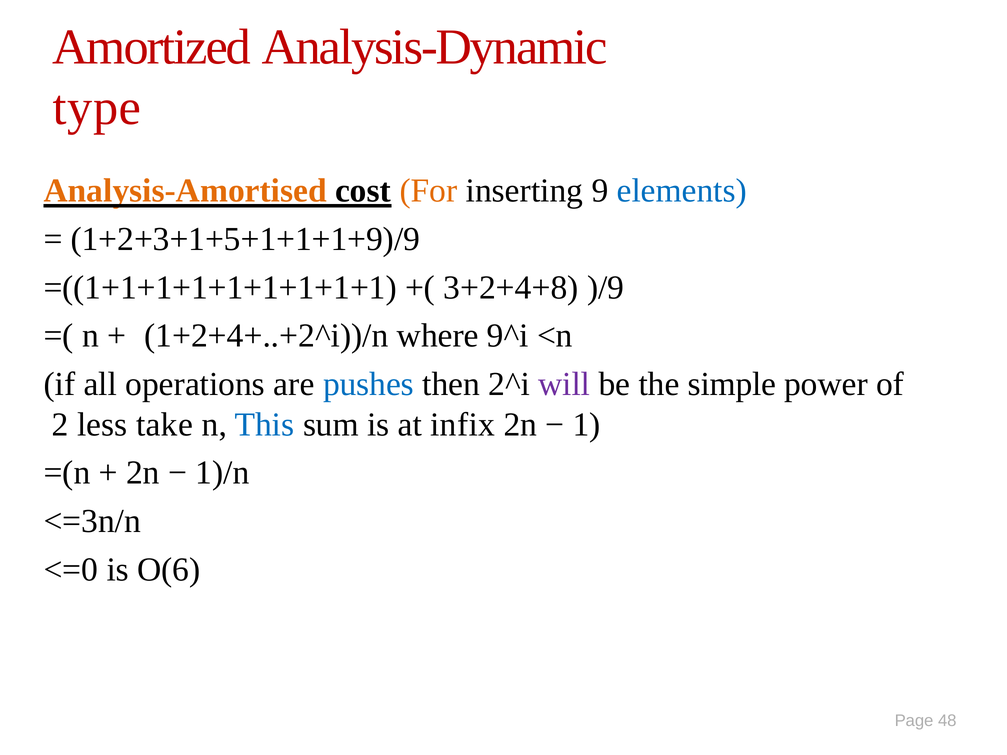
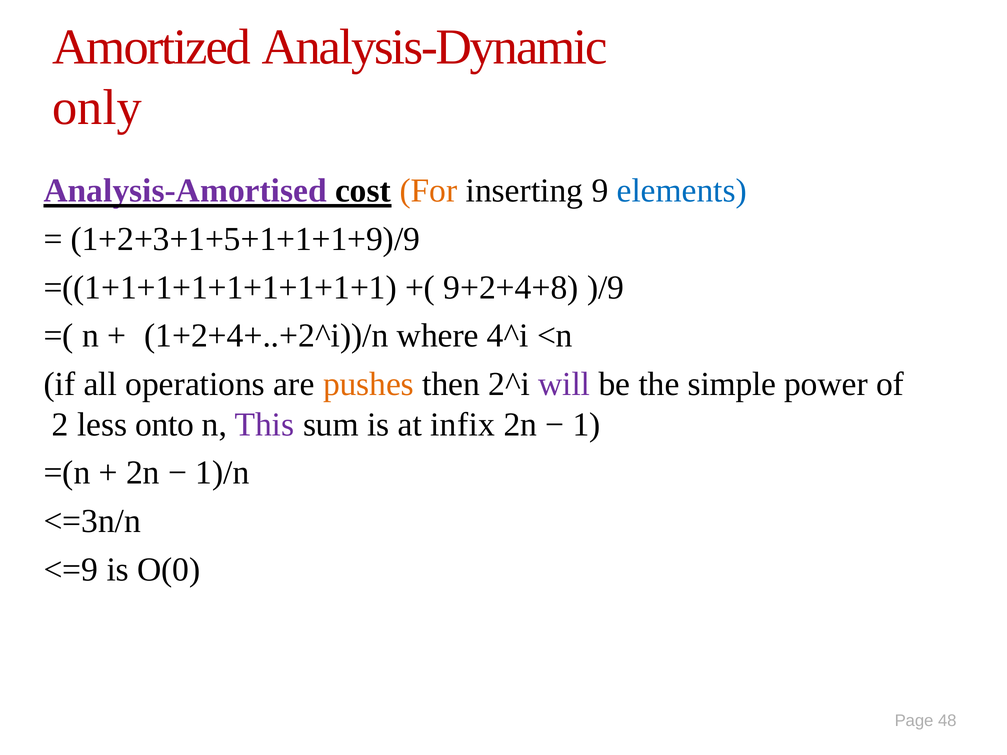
type: type -> only (97, 107)
Analysis-Amortised colour: orange -> purple (185, 191)
3+2+4+8: 3+2+4+8 -> 9+2+4+8 (511, 288)
9^i: 9^i -> 4^i (508, 336)
pushes colour: blue -> orange (369, 384)
take: take -> onto (165, 425)
This colour: blue -> purple (265, 425)
<=0: <=0 -> <=9 (71, 570)
O(6: O(6 -> O(0 (169, 570)
